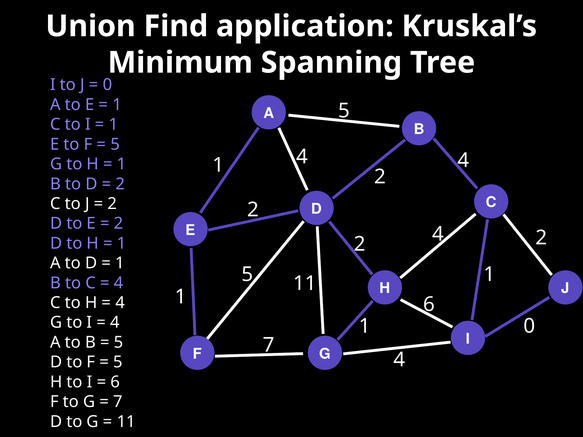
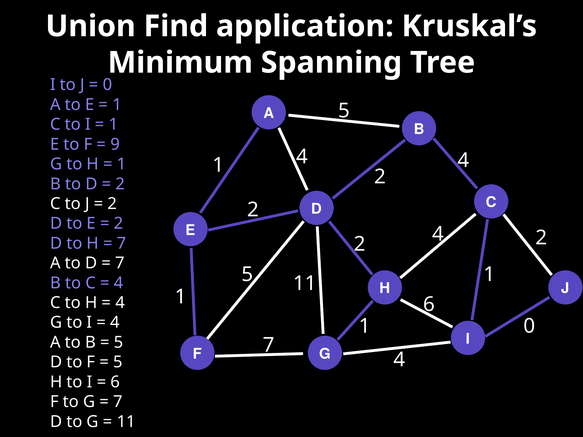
5: 5 -> 9 (115, 144)
1: 1 -> 7 (122, 243)
1: 1 -> 7 (120, 263)
